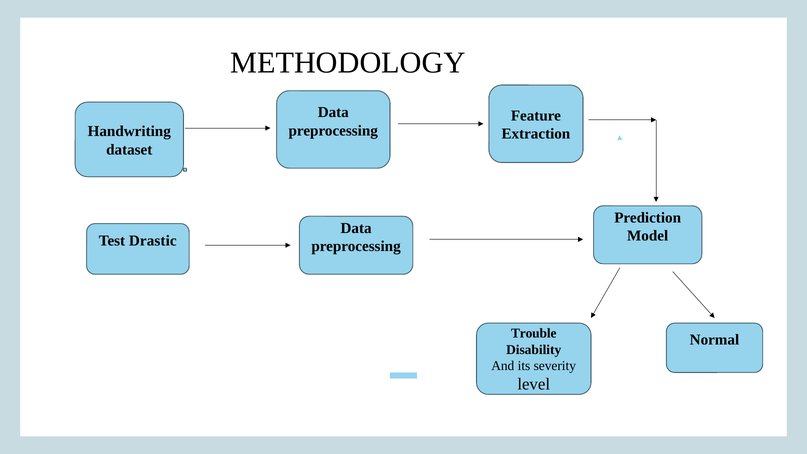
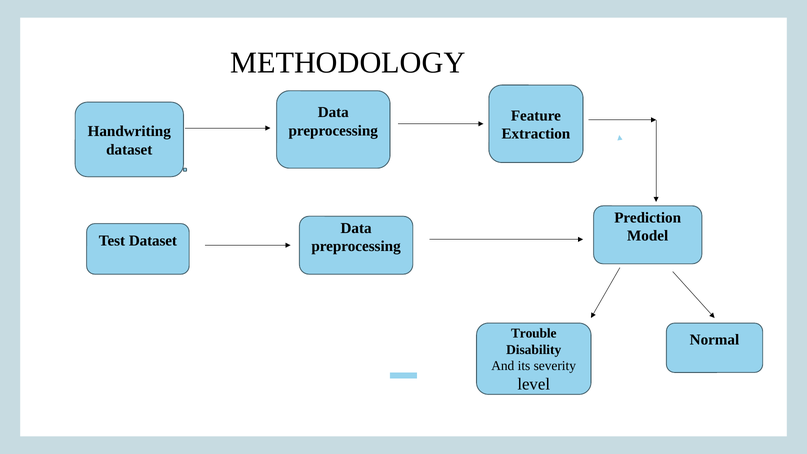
Test Drastic: Drastic -> Dataset (153, 241)
